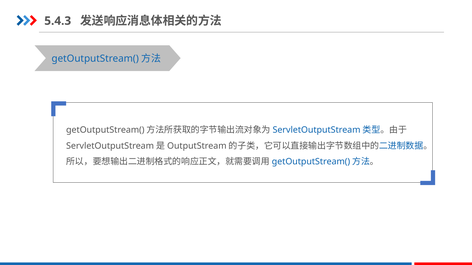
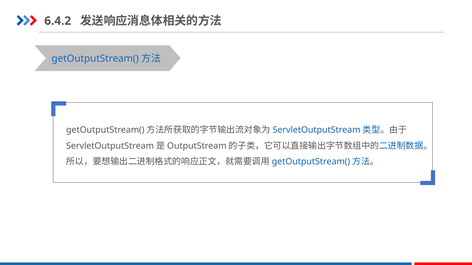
5.4.3: 5.4.3 -> 6.4.2 (58, 21)
